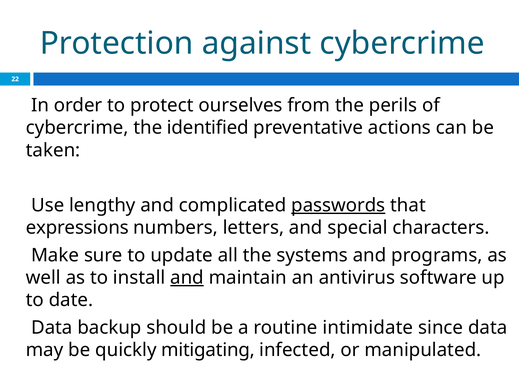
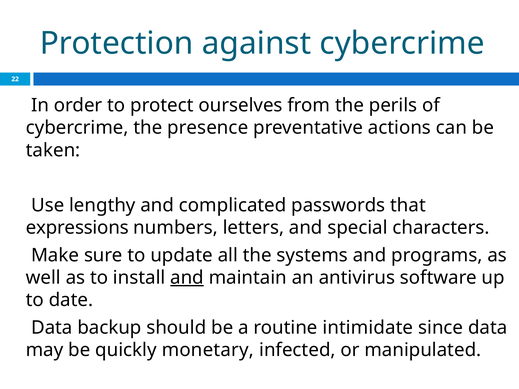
identified: identified -> presence (208, 128)
passwords underline: present -> none (338, 205)
mitigating: mitigating -> monetary (208, 350)
